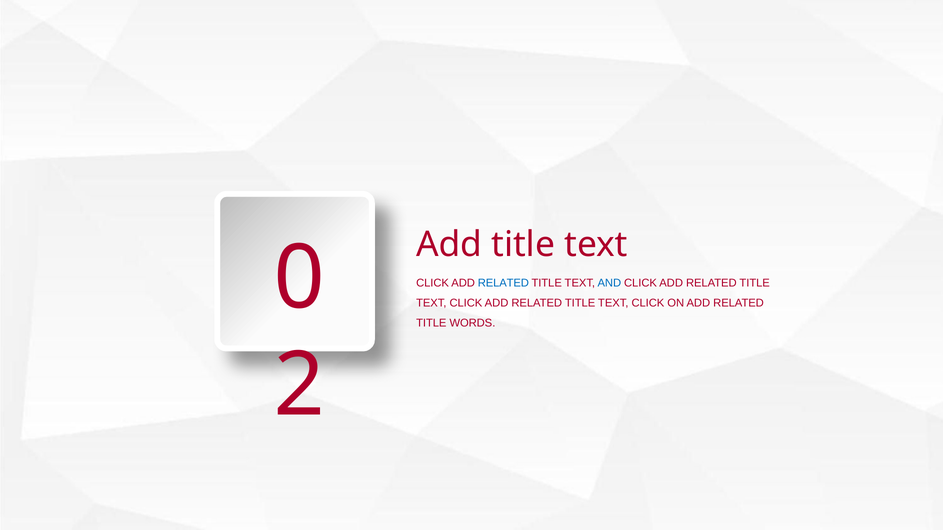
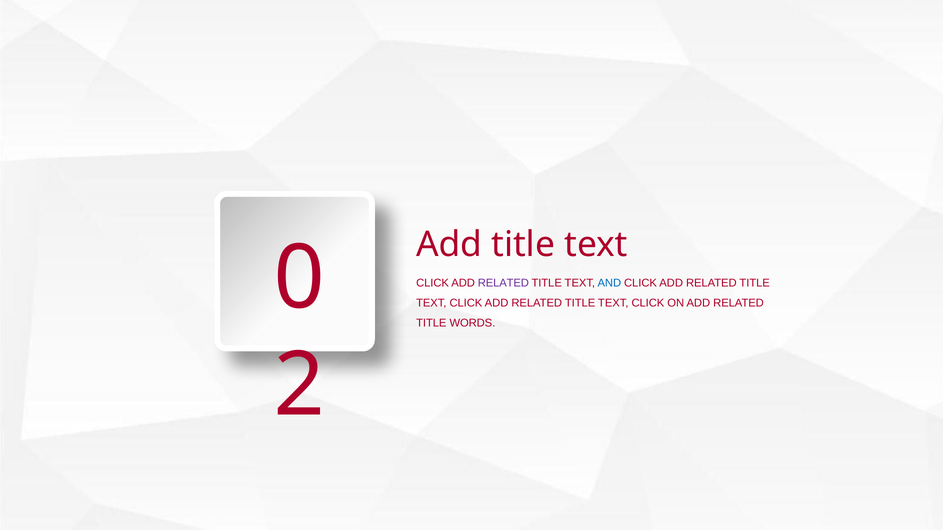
RELATED colour: blue -> purple (503, 283)
